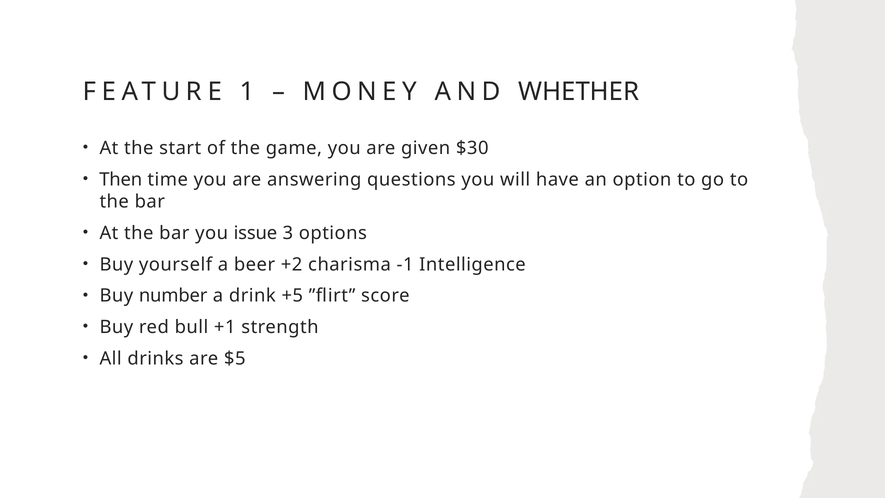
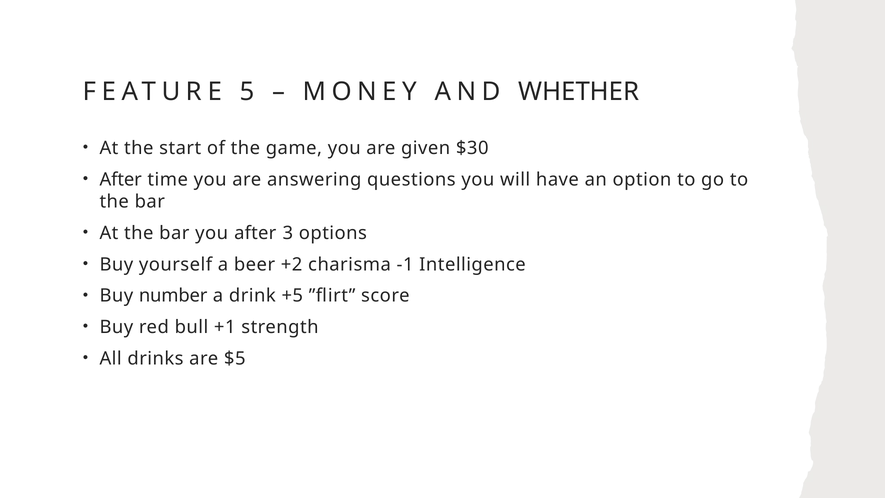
1: 1 -> 5 (247, 92)
Then: Then -> After (121, 180)
you issue: issue -> after (255, 233)
